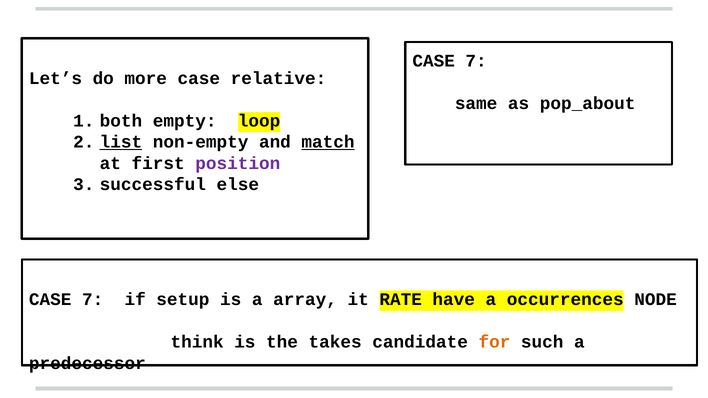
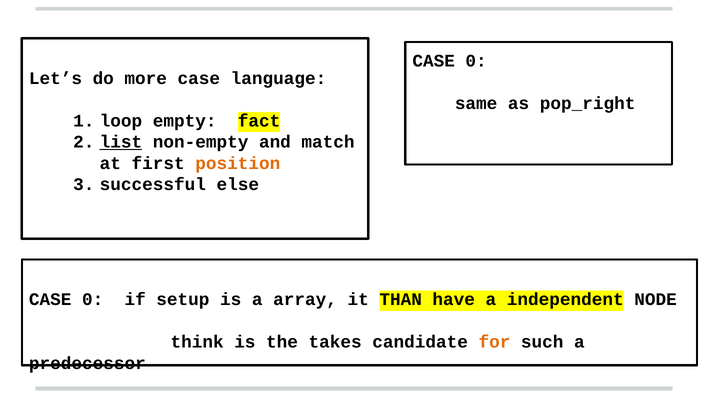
7: 7 -> 0 (476, 61)
relative: relative -> language (278, 78)
pop_about: pop_about -> pop_right (588, 104)
both: both -> loop (121, 121)
loop: loop -> fact (259, 121)
match underline: present -> none (328, 142)
position colour: purple -> orange (238, 163)
7: 7 -> 0 (93, 300)
RATE: RATE -> THAN (401, 300)
occurrences: occurrences -> independent (565, 300)
